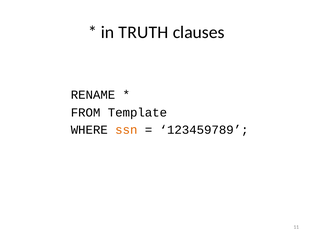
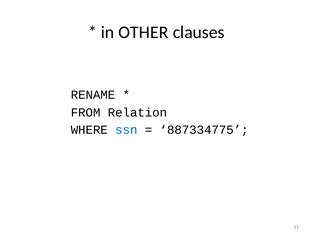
TRUTH: TRUTH -> OTHER (143, 32)
Template: Template -> Relation (137, 113)
ssn colour: orange -> blue (126, 130)
123459789: 123459789 -> 887334775 (204, 130)
